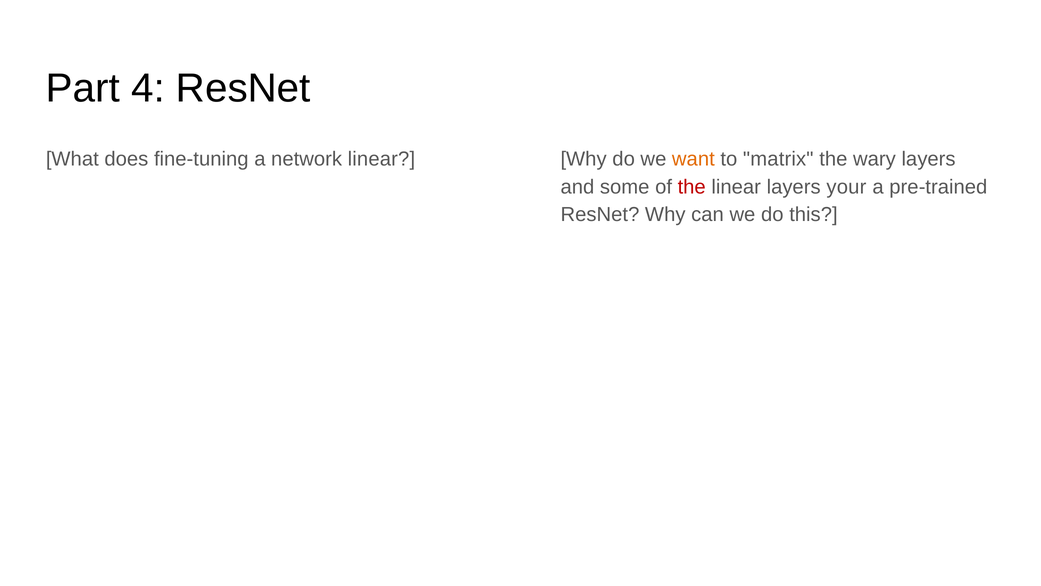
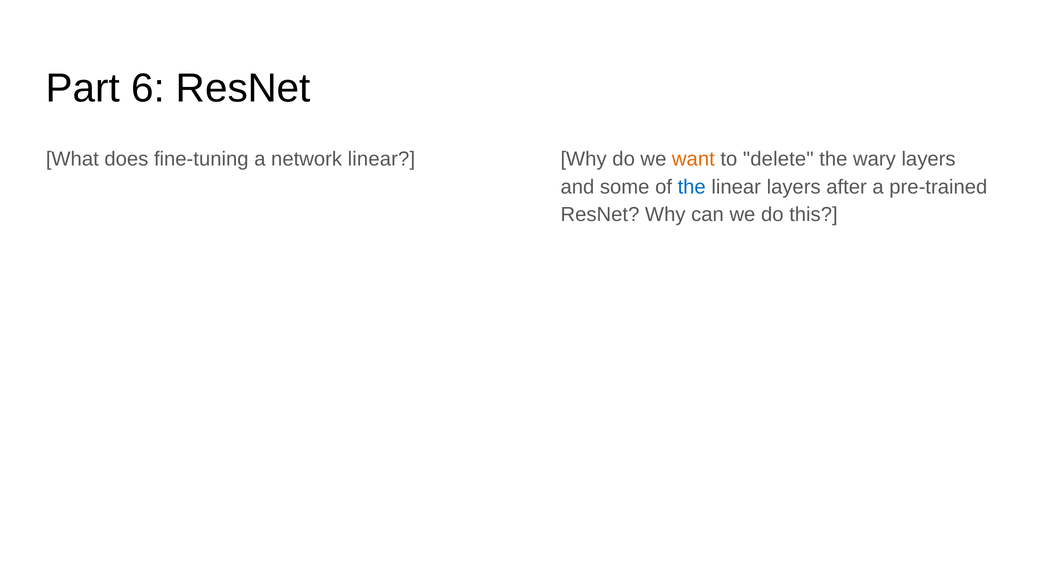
4: 4 -> 6 (148, 88)
matrix: matrix -> delete (778, 159)
the colour: red -> blue (692, 187)
your: your -> after (847, 187)
